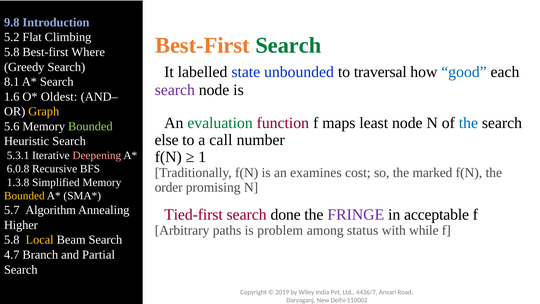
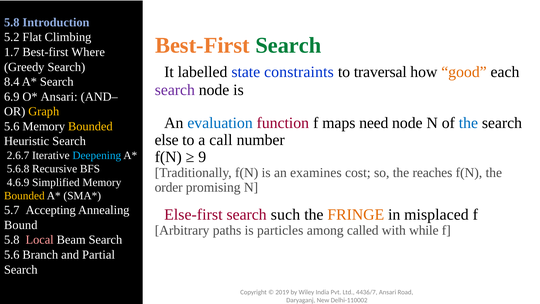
9.8: 9.8 -> 5.8 (12, 22)
5.8: 5.8 -> 1.7 (12, 52)
unbounded: unbounded -> constraints (299, 72)
good colour: blue -> orange (464, 72)
8.1: 8.1 -> 8.4 (12, 82)
1.6: 1.6 -> 6.9 (12, 97)
Oldest: Oldest -> Ansari (59, 97)
evaluation colour: green -> blue (220, 123)
least: least -> need (374, 123)
Bounded colour: light green -> yellow (90, 126)
1: 1 -> 9 (202, 157)
5.3.1: 5.3.1 -> 2.6.7 (18, 155)
Deepening colour: pink -> light blue (97, 155)
6.0.8: 6.0.8 -> 5.6.8 (18, 169)
marked: marked -> reaches (432, 172)
1.3.8: 1.3.8 -> 4.6.9 (18, 182)
Algorithm: Algorithm -> Accepting (51, 210)
Tied-first: Tied-first -> Else-first (193, 214)
done: done -> such (285, 214)
FRINGE colour: purple -> orange (356, 214)
acceptable: acceptable -> misplaced (436, 214)
Higher: Higher -> Bound (21, 225)
problem: problem -> particles (280, 230)
status: status -> called (363, 230)
Local colour: yellow -> pink (40, 240)
4.7: 4.7 -> 5.6 (12, 255)
